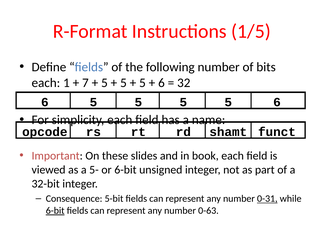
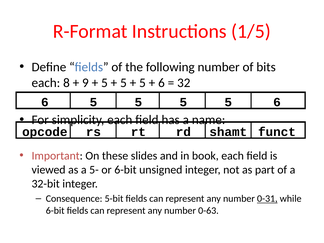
1: 1 -> 8 (66, 83)
7: 7 -> 9 (85, 83)
6-bit underline: present -> none (55, 211)
